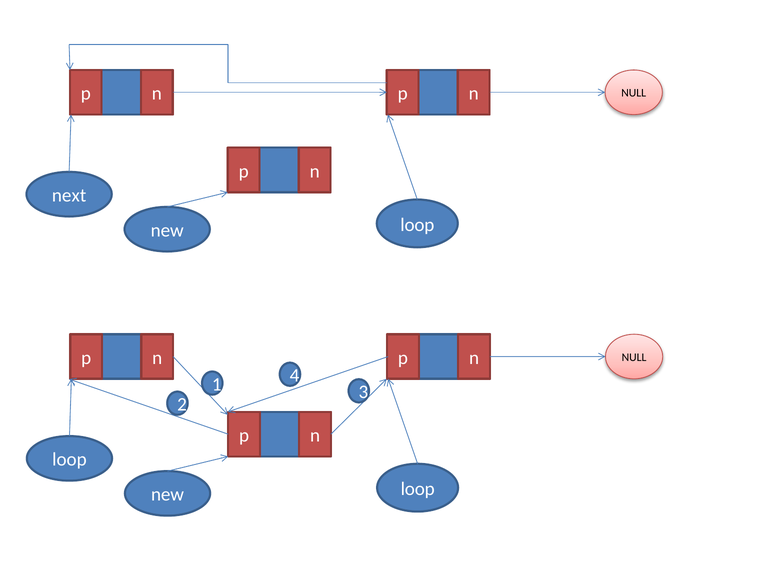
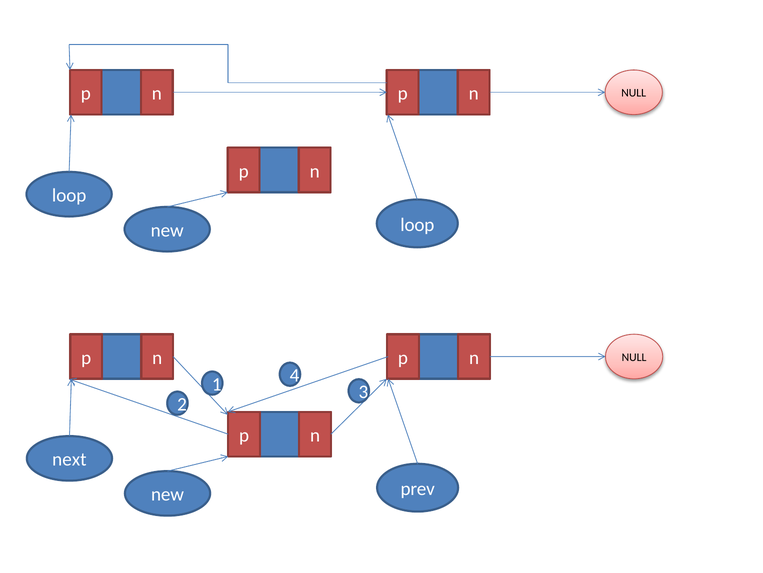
next: next -> loop (69, 195)
loop: loop -> next (69, 459)
loop: loop -> prev (418, 488)
